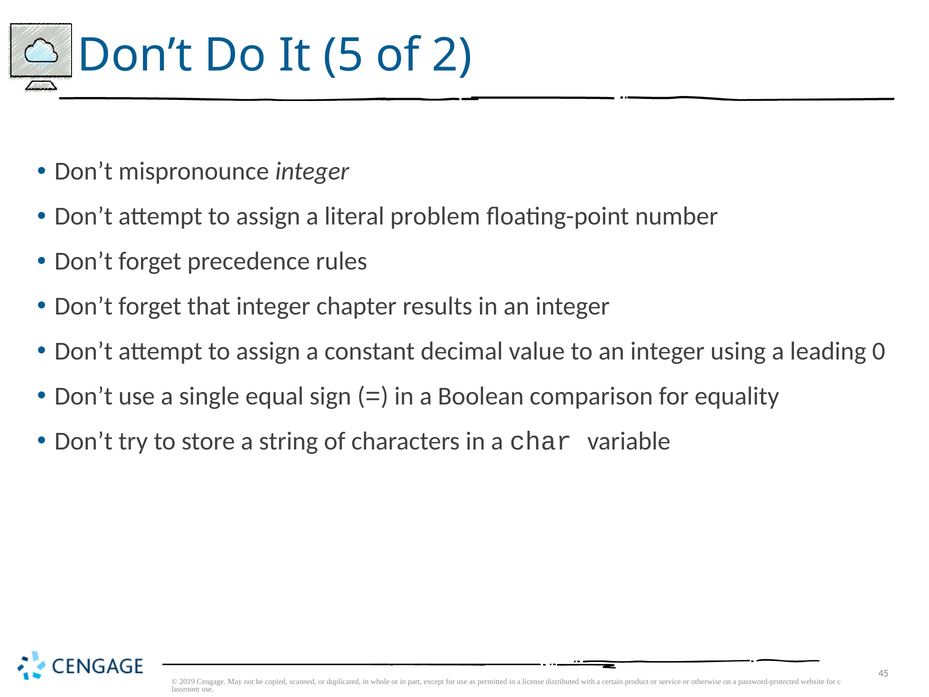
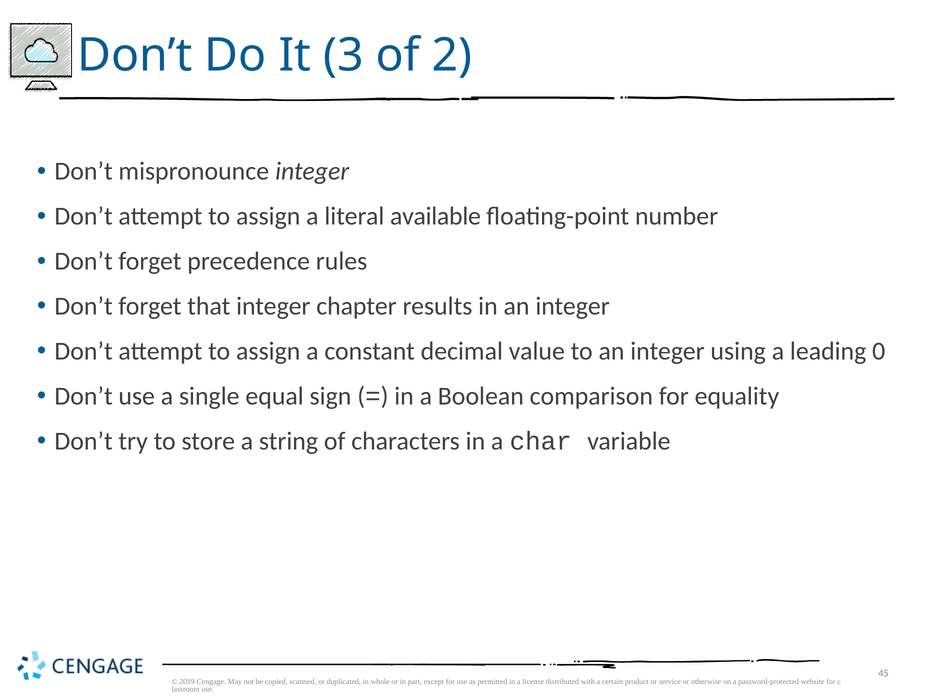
5: 5 -> 3 (343, 55)
problem: problem -> available (435, 216)
